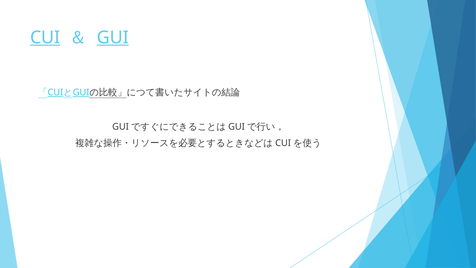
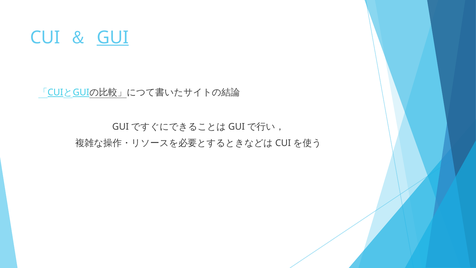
CUI underline: present -> none (45, 38)
